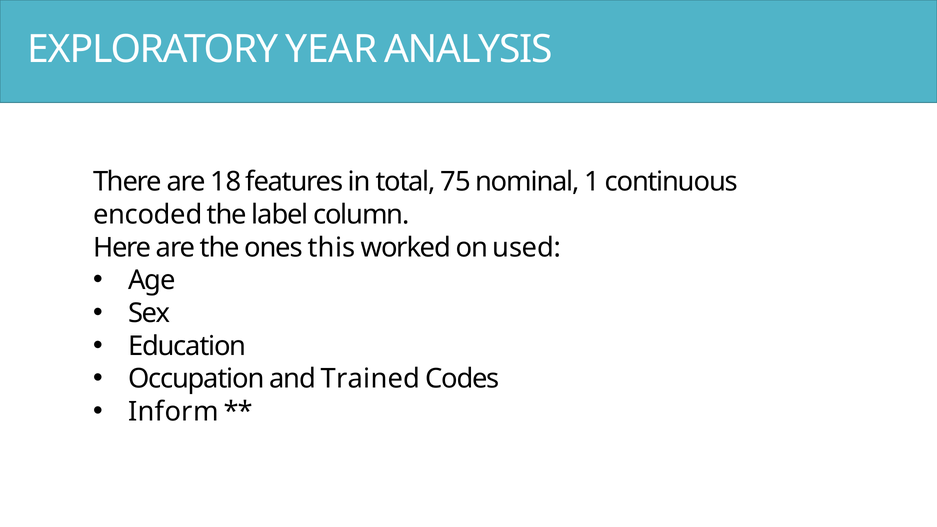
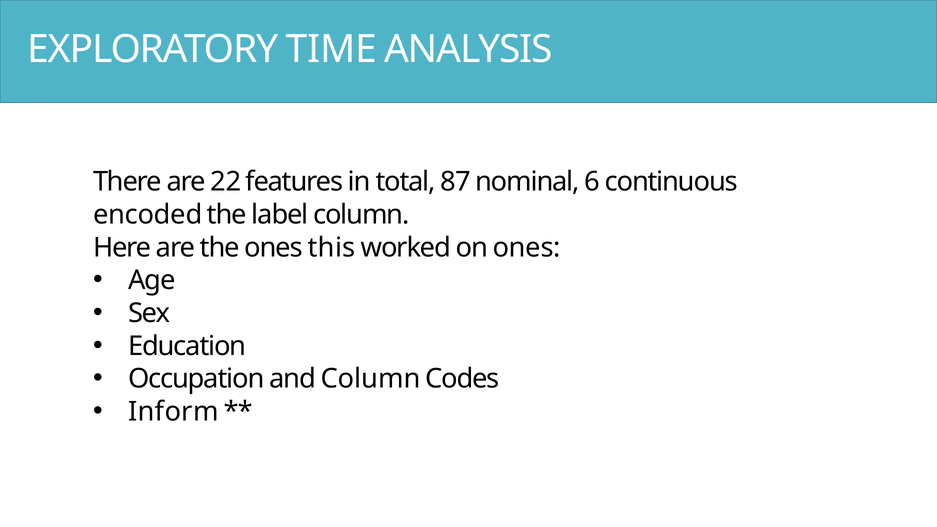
YEAR: YEAR -> TIME (331, 50)
18: 18 -> 22 (226, 182)
75: 75 -> 87 (456, 182)
1: 1 -> 6 (592, 182)
on used: used -> ones (527, 248)
and Trained: Trained -> Column (371, 379)
